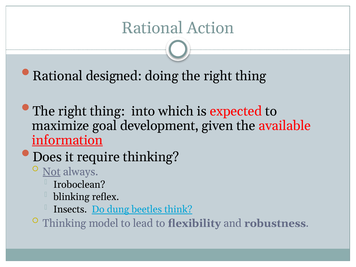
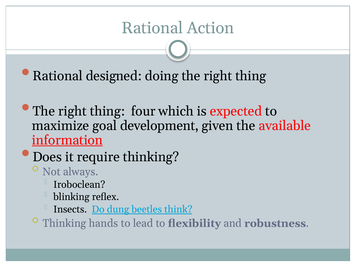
into: into -> four (143, 111)
Not underline: present -> none (52, 172)
model: model -> hands (103, 223)
